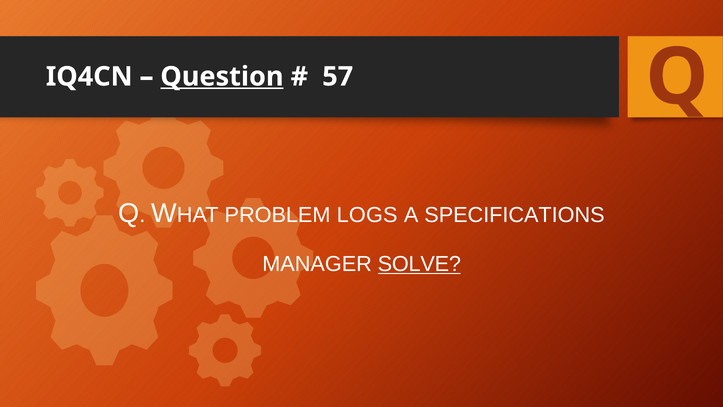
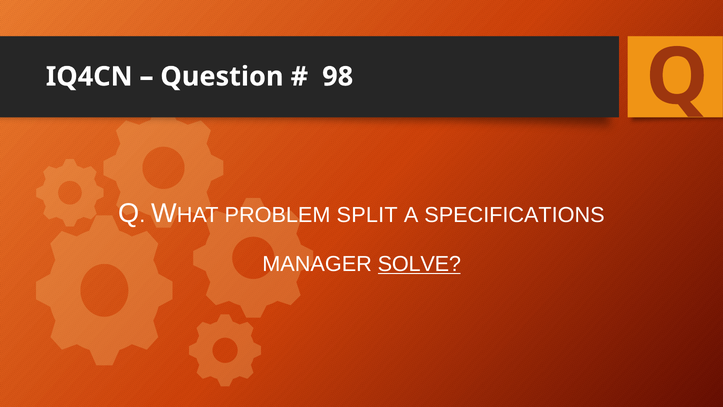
Question underline: present -> none (222, 77)
57: 57 -> 98 (338, 77)
LOGS: LOGS -> SPLIT (367, 215)
